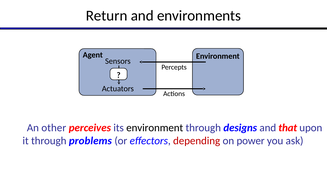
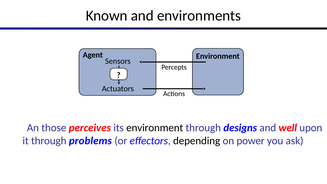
Return: Return -> Known (107, 16)
other: other -> those (54, 128)
that: that -> well (288, 128)
depending colour: red -> black (197, 141)
